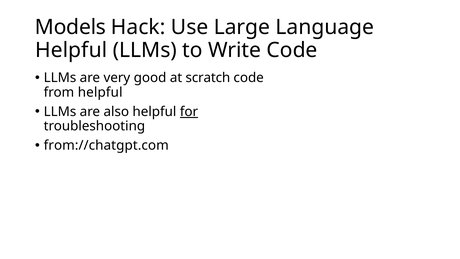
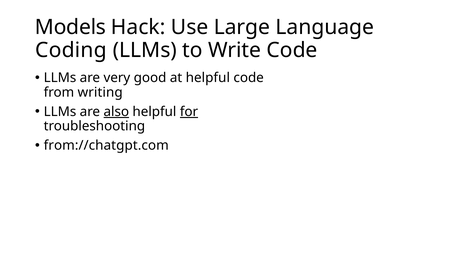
Helpful: Helpful -> Coding (71, 50)
at scratch: scratch -> helpful (208, 78)
from helpful: helpful -> writing (100, 92)
also underline: none -> present (116, 112)
